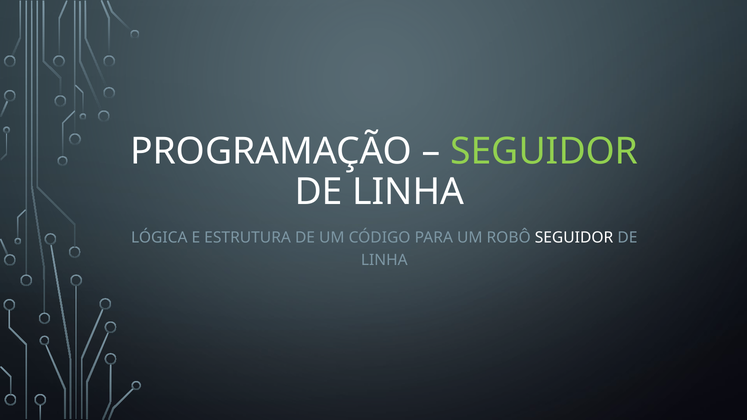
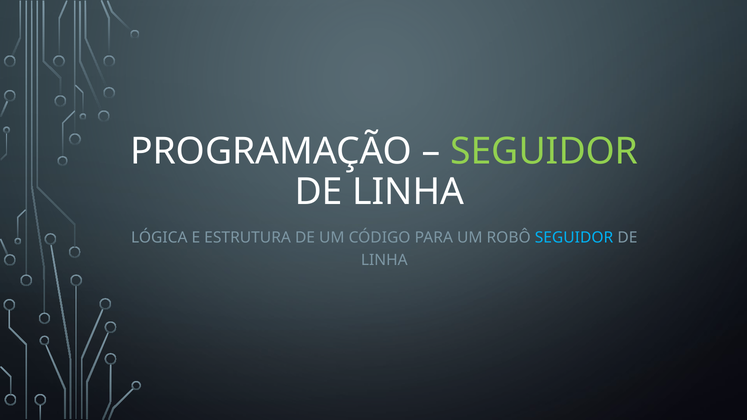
SEGUIDOR colour: white -> light blue (574, 238)
